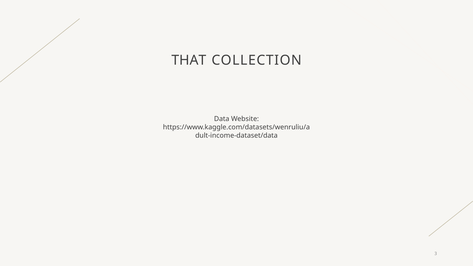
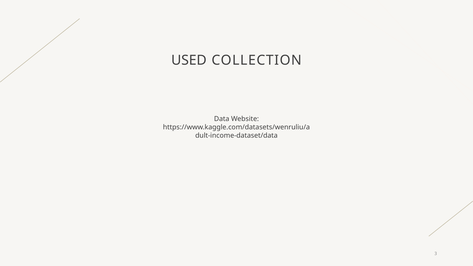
THAT: THAT -> USED (189, 60)
